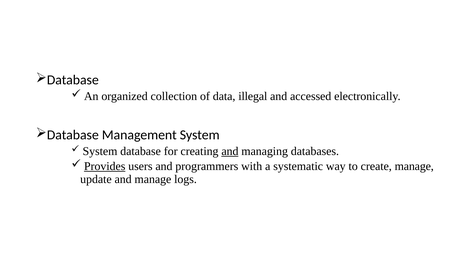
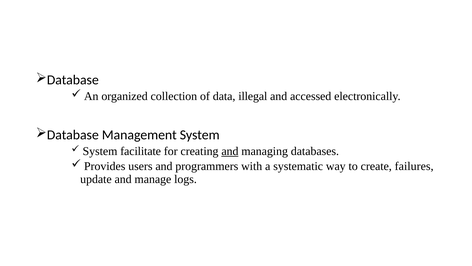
System database: database -> facilitate (141, 151)
Provides underline: present -> none (105, 166)
create manage: manage -> failures (414, 166)
